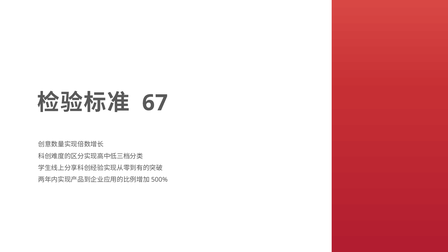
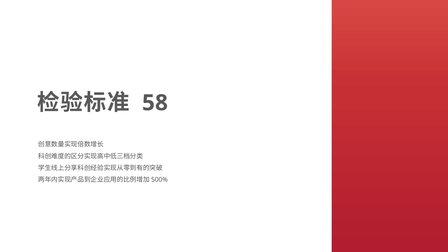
67: 67 -> 58 (155, 103)
